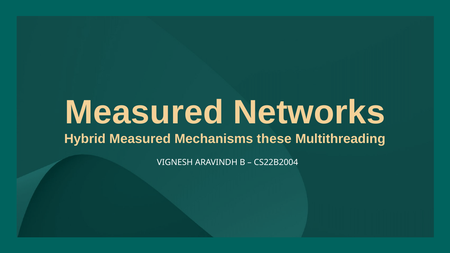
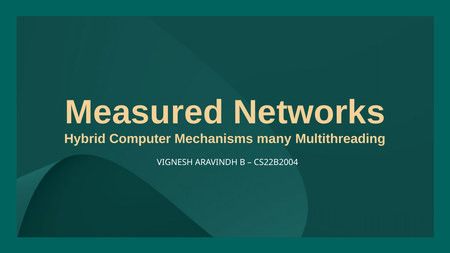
Hybrid Measured: Measured -> Computer (140, 139)
these: these -> many (274, 139)
